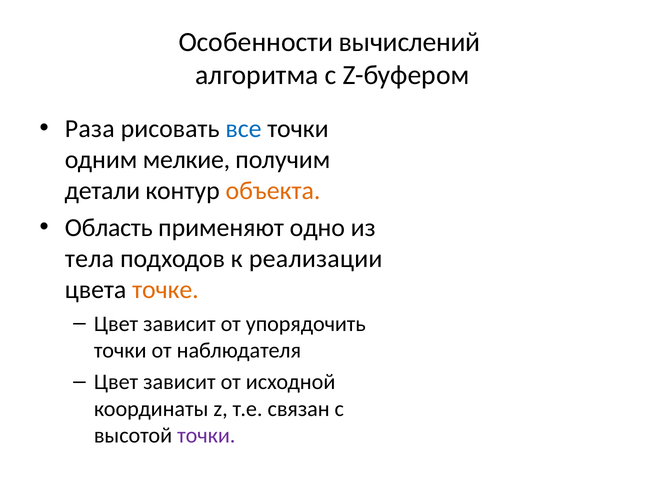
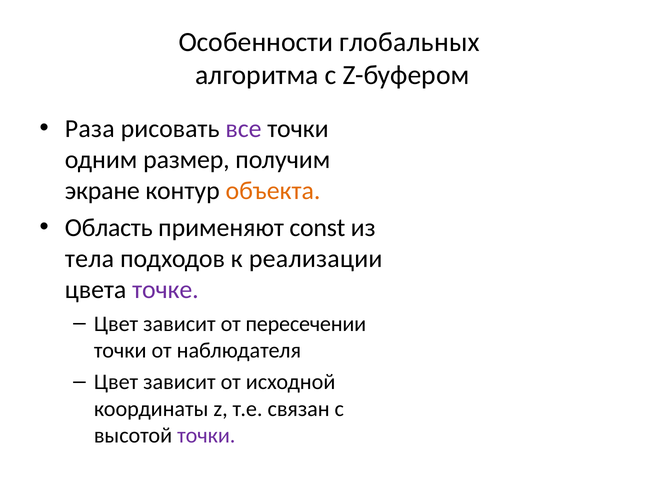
вычислений: вычислений -> глобальных (409, 42)
все colour: blue -> purple (243, 129)
мелкие: мелкие -> размер (186, 160)
детали: детали -> экране (102, 191)
одно: одно -> const (317, 228)
точке colour: orange -> purple (165, 290)
упорядочить: упорядочить -> пересечении (306, 324)
